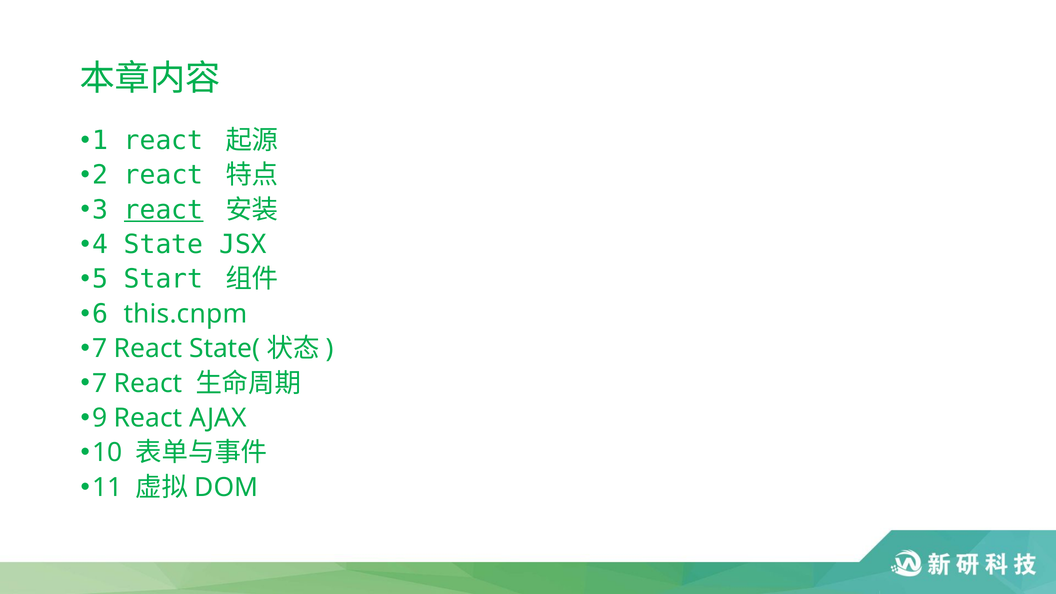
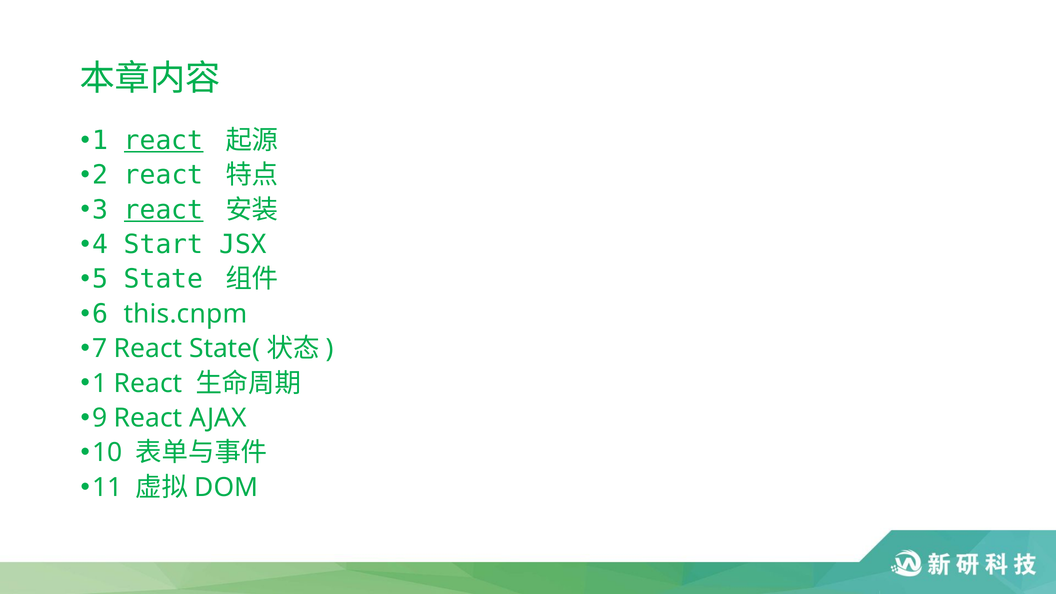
react underline: none -> present (164, 140)
State: State -> Start (164, 245)
Start: Start -> State (164, 279)
7: 7 -> 1 (100, 383)
